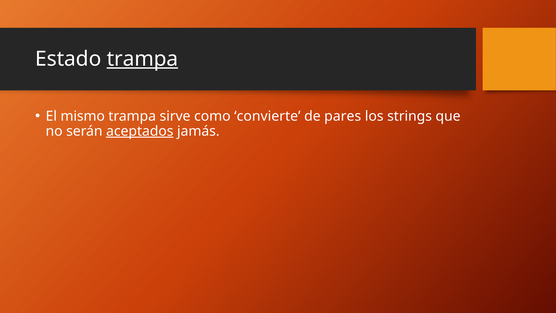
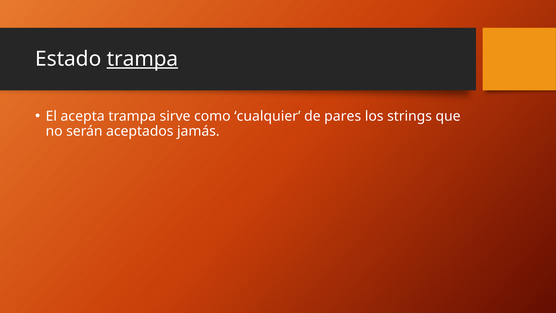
mismo: mismo -> acepta (83, 116)
convierte: convierte -> cualquier (267, 116)
aceptados underline: present -> none (140, 131)
